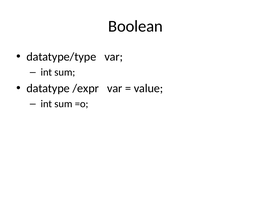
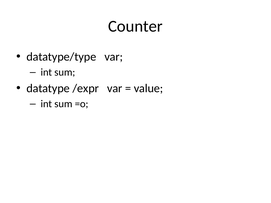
Boolean: Boolean -> Counter (135, 26)
